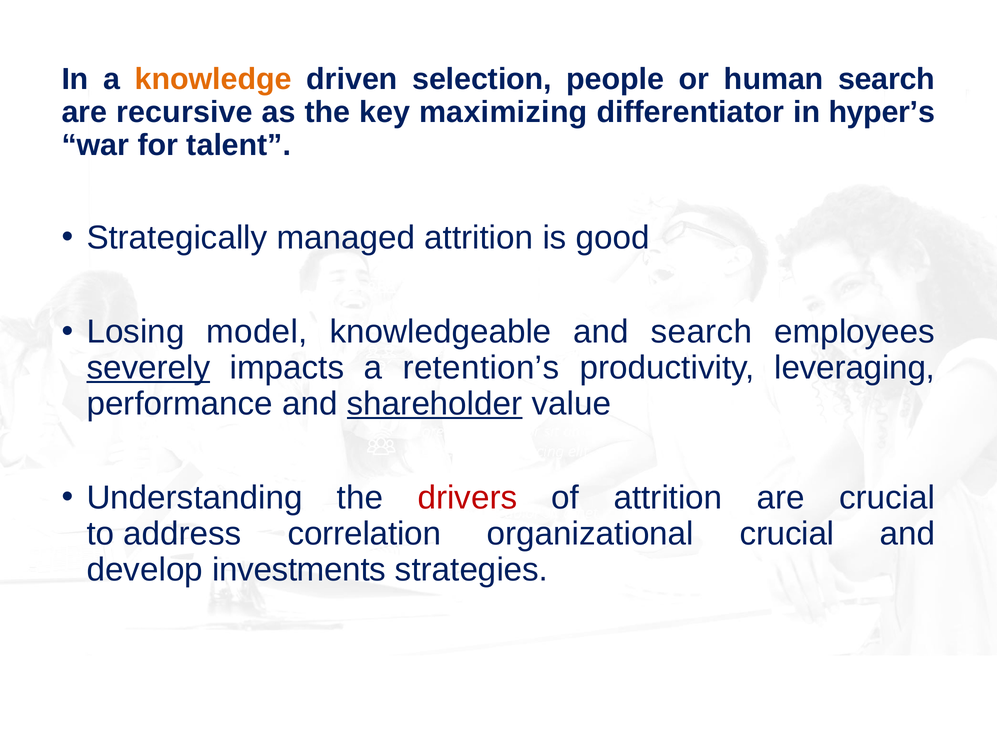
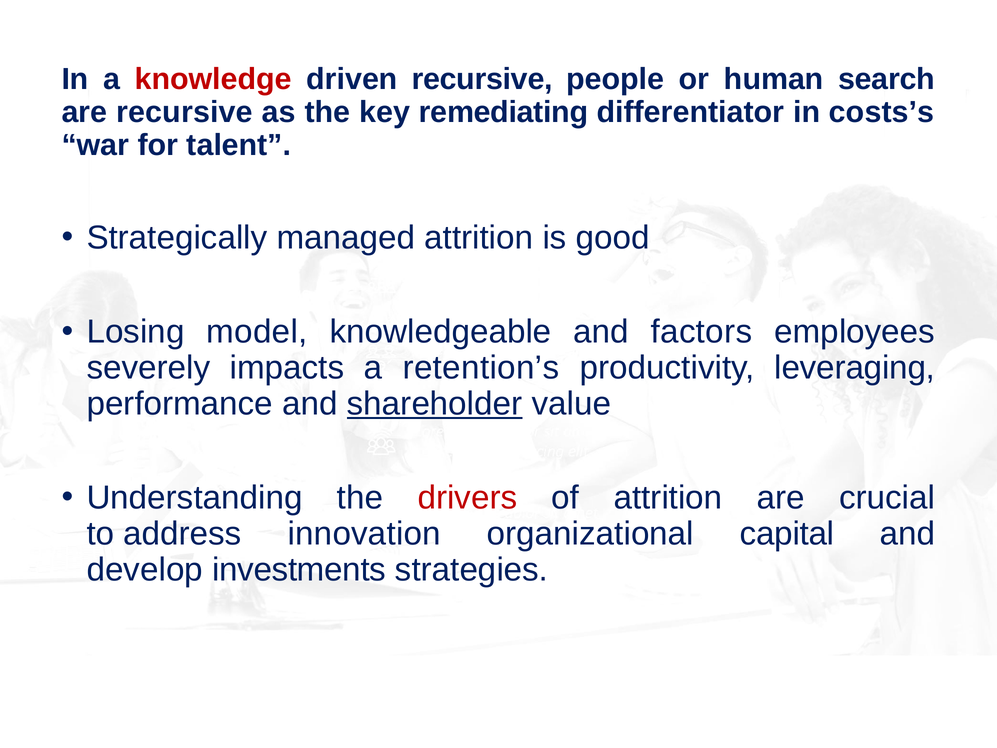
knowledge colour: orange -> red (213, 79)
driven selection: selection -> recursive (482, 79)
maximizing: maximizing -> remediating (504, 112)
hyper’s: hyper’s -> costs’s (882, 112)
and search: search -> factors (702, 332)
severely underline: present -> none (148, 368)
correlation: correlation -> innovation (364, 533)
organizational crucial: crucial -> capital (787, 533)
